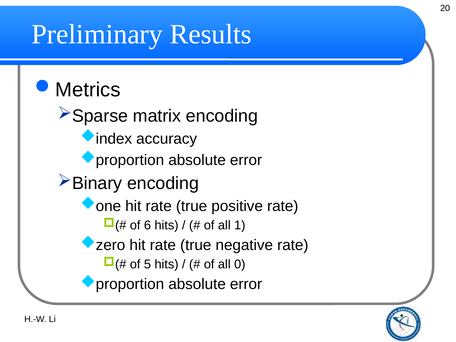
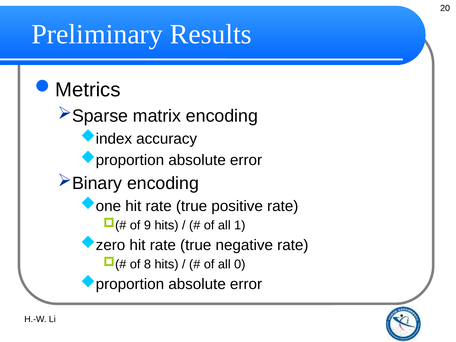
6: 6 -> 9 (147, 225)
5: 5 -> 8 (147, 264)
